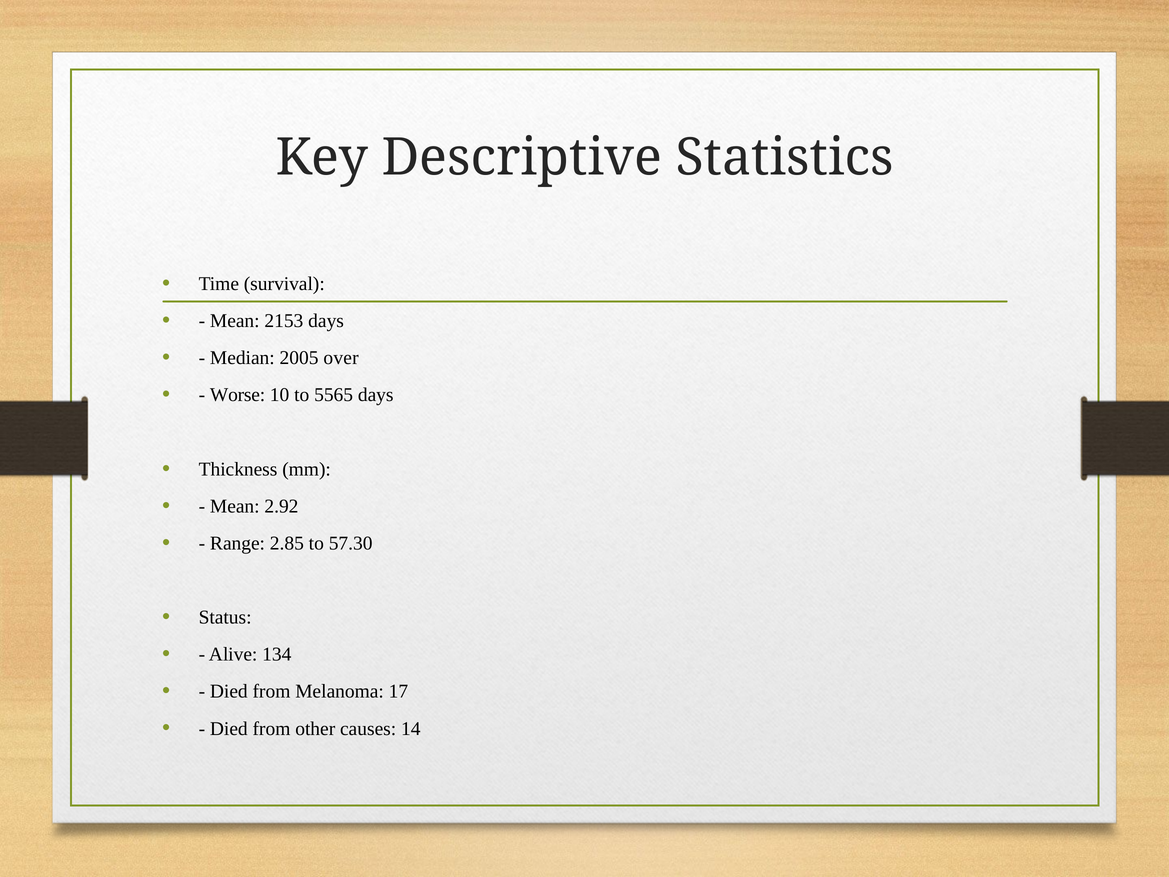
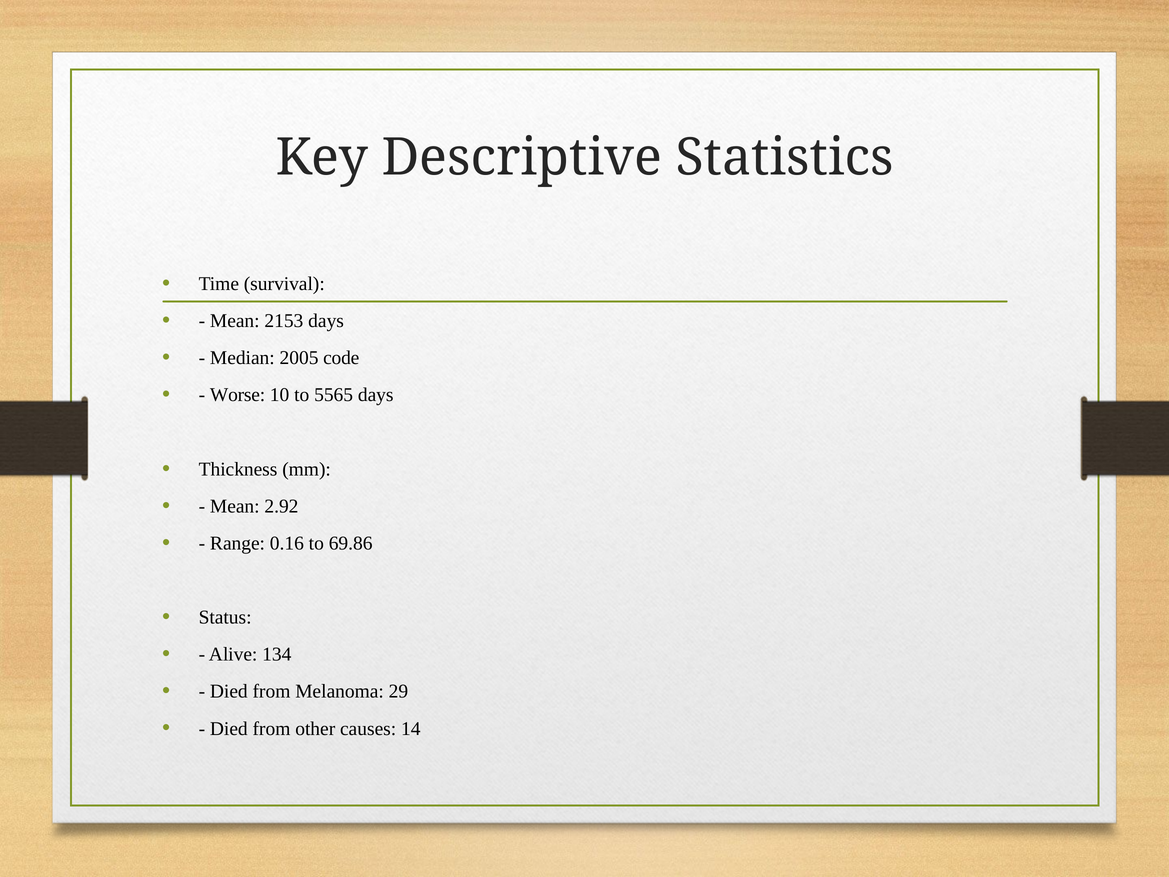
over: over -> code (341, 358)
2.85: 2.85 -> 0.16 (287, 543)
57.30: 57.30 -> 69.86 (351, 543)
17: 17 -> 29 (398, 691)
